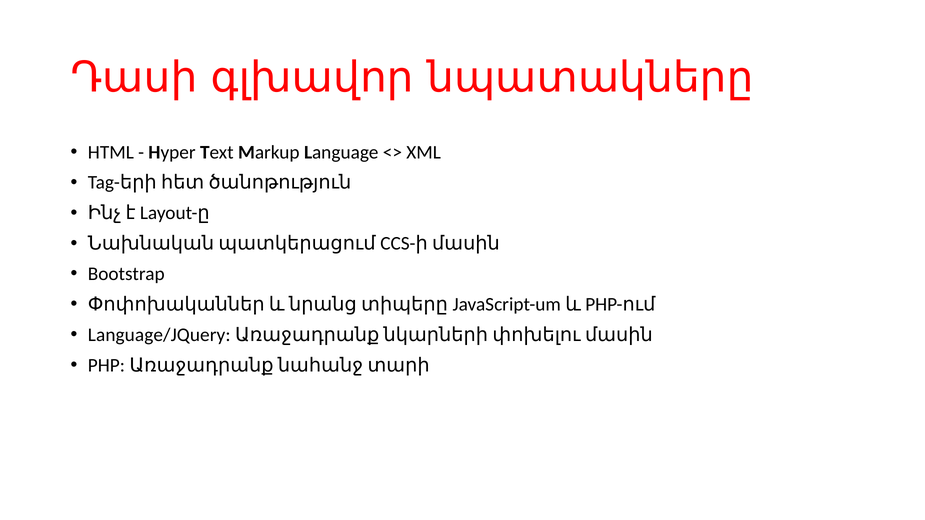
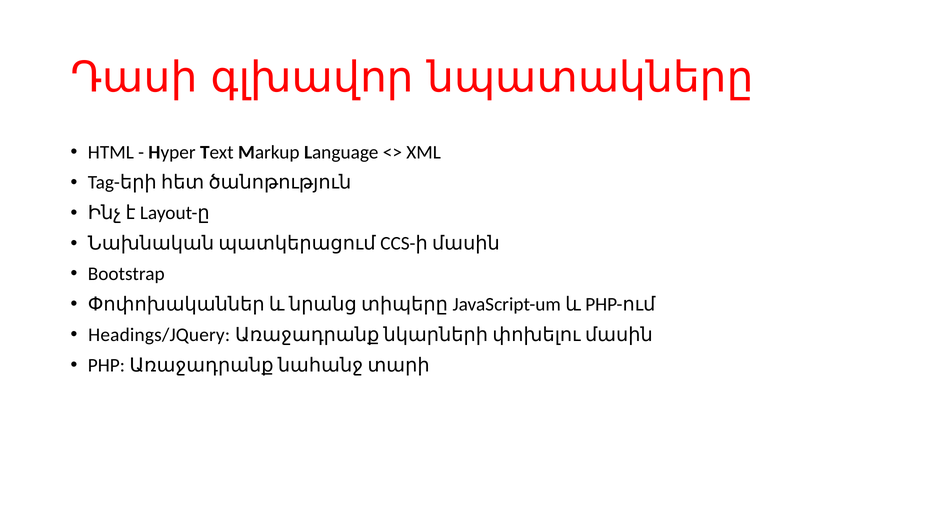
Language/JQuery: Language/JQuery -> Headings/JQuery (159, 335)
